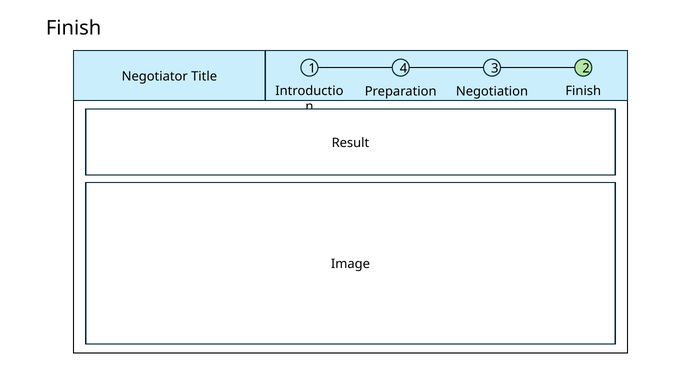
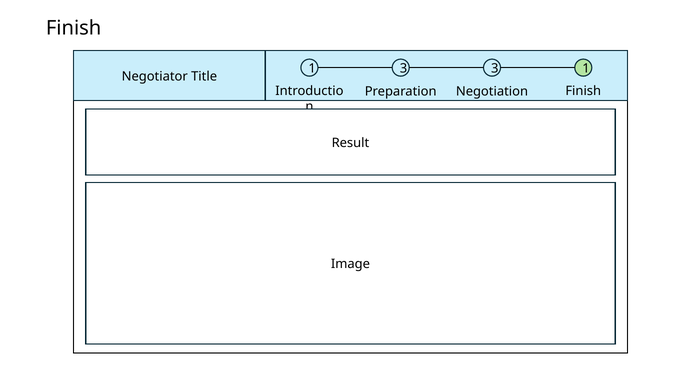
1 4: 4 -> 3 (403, 69)
3 2: 2 -> 1 (586, 69)
